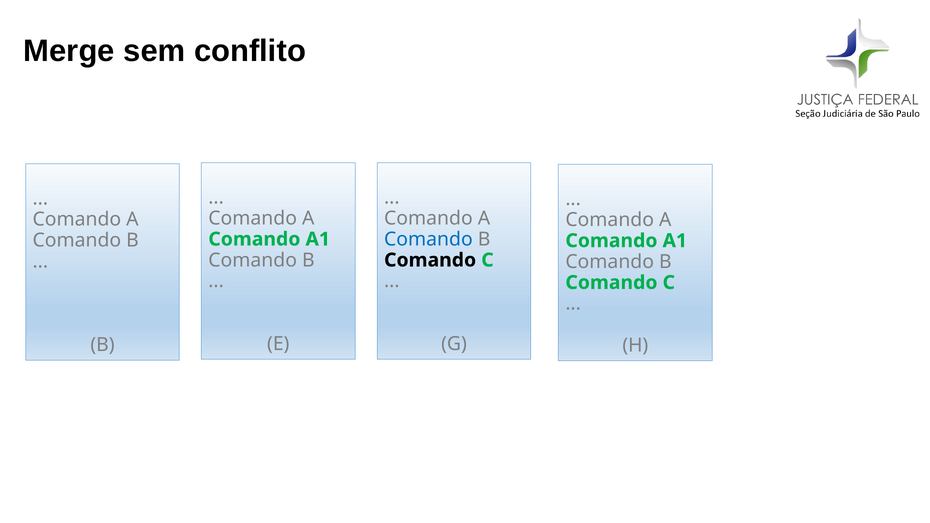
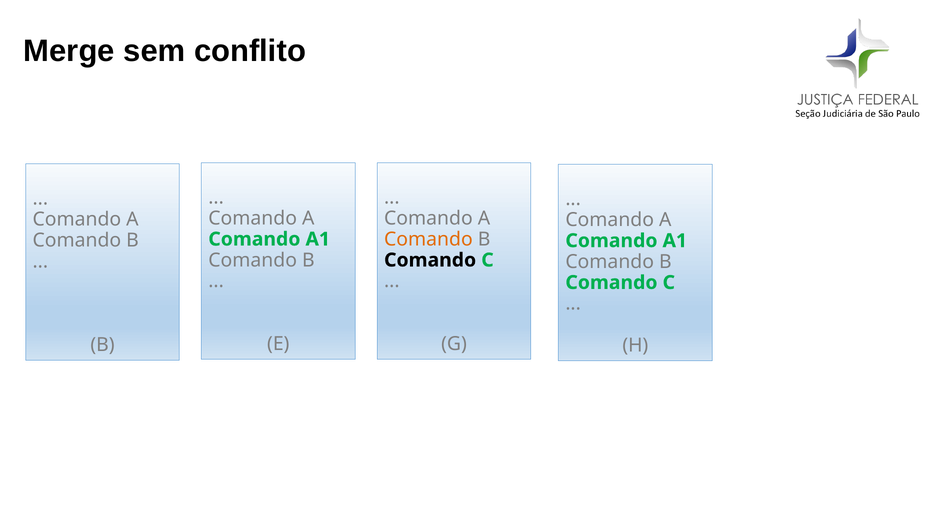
Comando colour: blue -> orange (428, 239)
